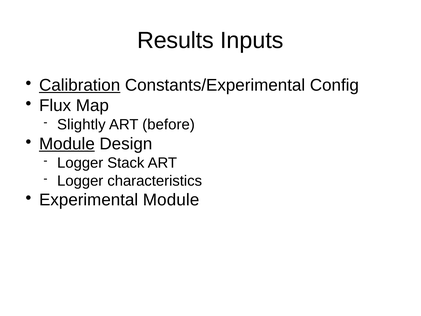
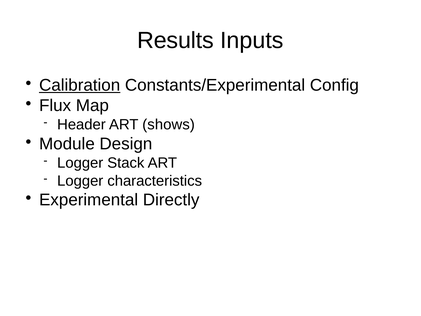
Slightly: Slightly -> Header (81, 125)
before: before -> shows (169, 125)
Module underline: present -> none (67, 144)
Experimental Module: Module -> Directly (171, 200)
